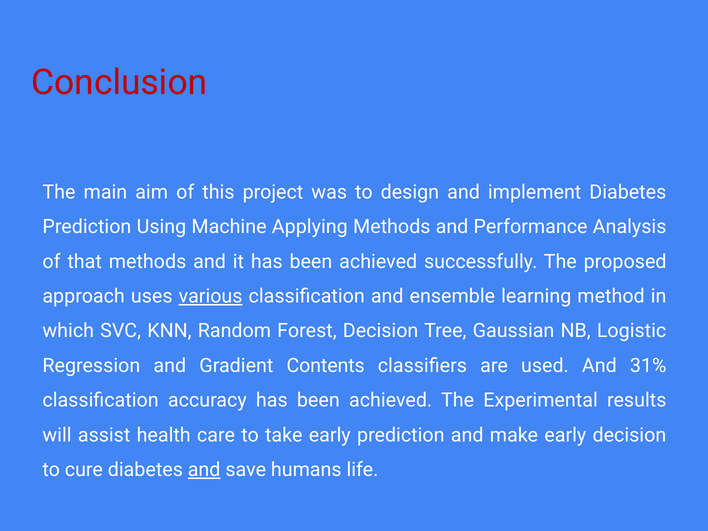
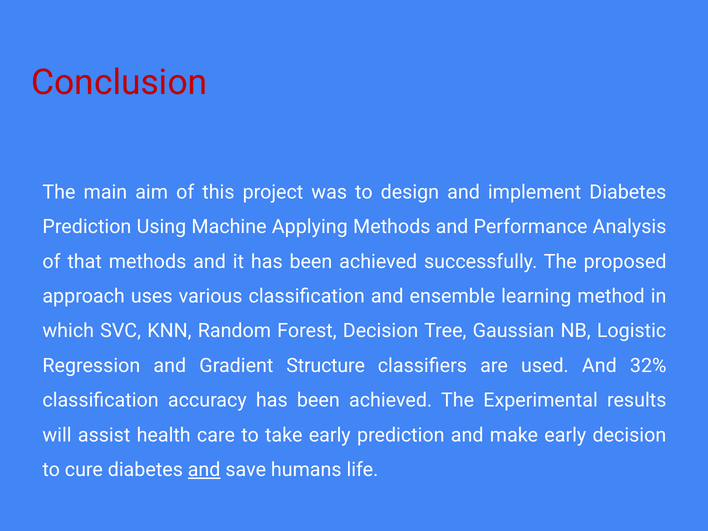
various underline: present -> none (211, 296)
Contents: Contents -> Structure (326, 366)
31%: 31% -> 32% (648, 366)
